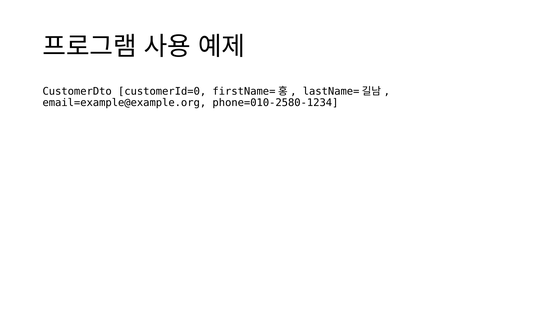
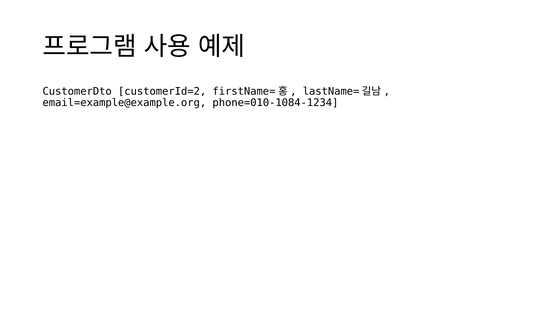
customerId=0: customerId=0 -> customerId=2 (162, 91)
phone=010-2580-1234: phone=010-2580-1234 -> phone=010-1084-1234 (275, 103)
